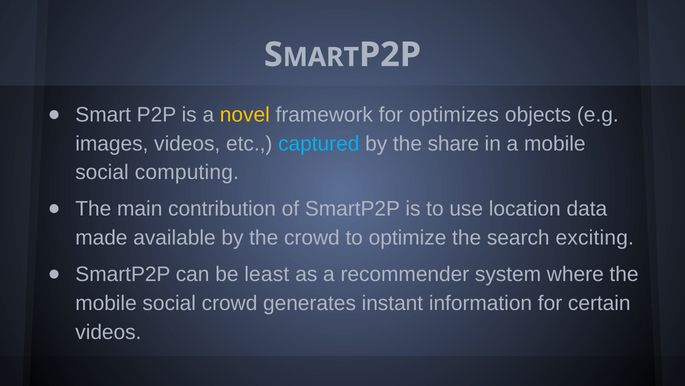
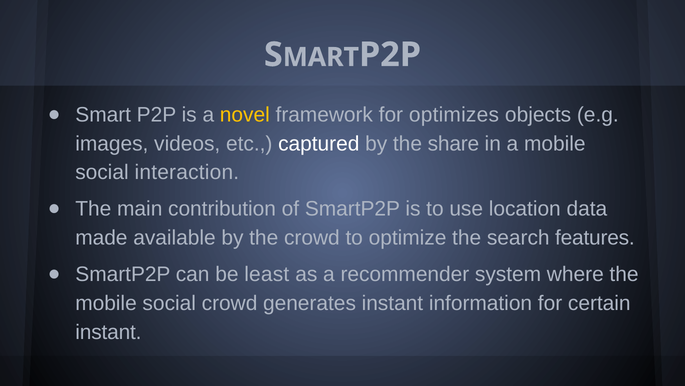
captured colour: light blue -> white (319, 143)
computing: computing -> interaction (187, 172)
exciting: exciting -> features (595, 238)
videos: videos -> instant (108, 332)
